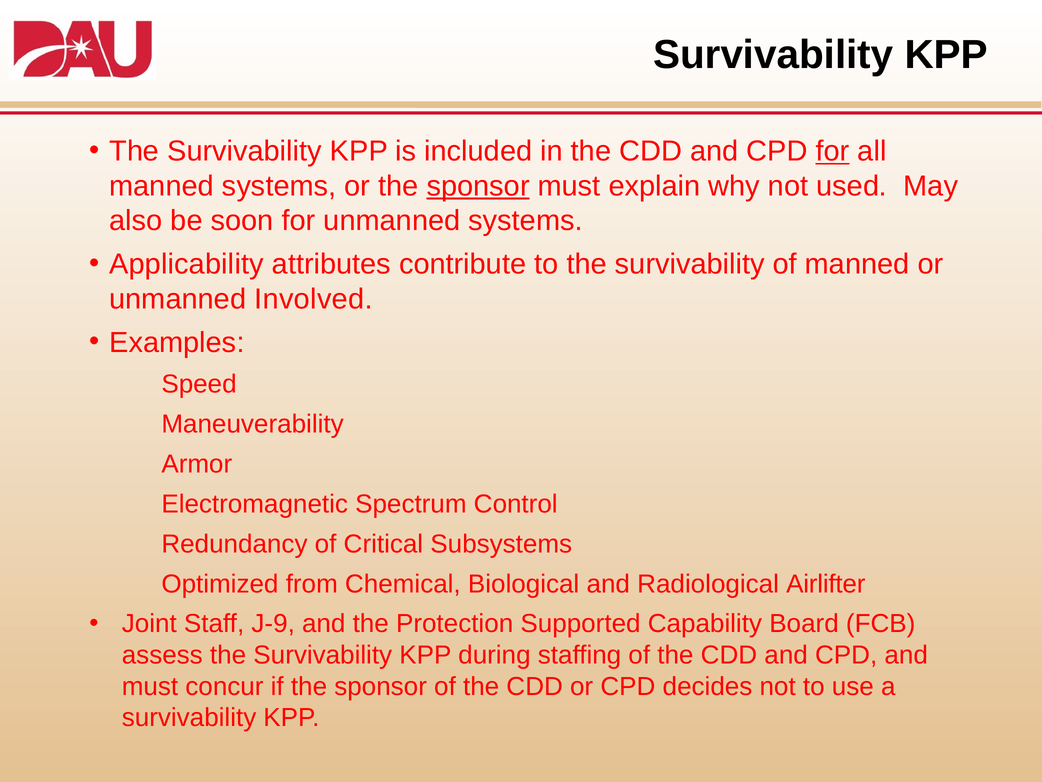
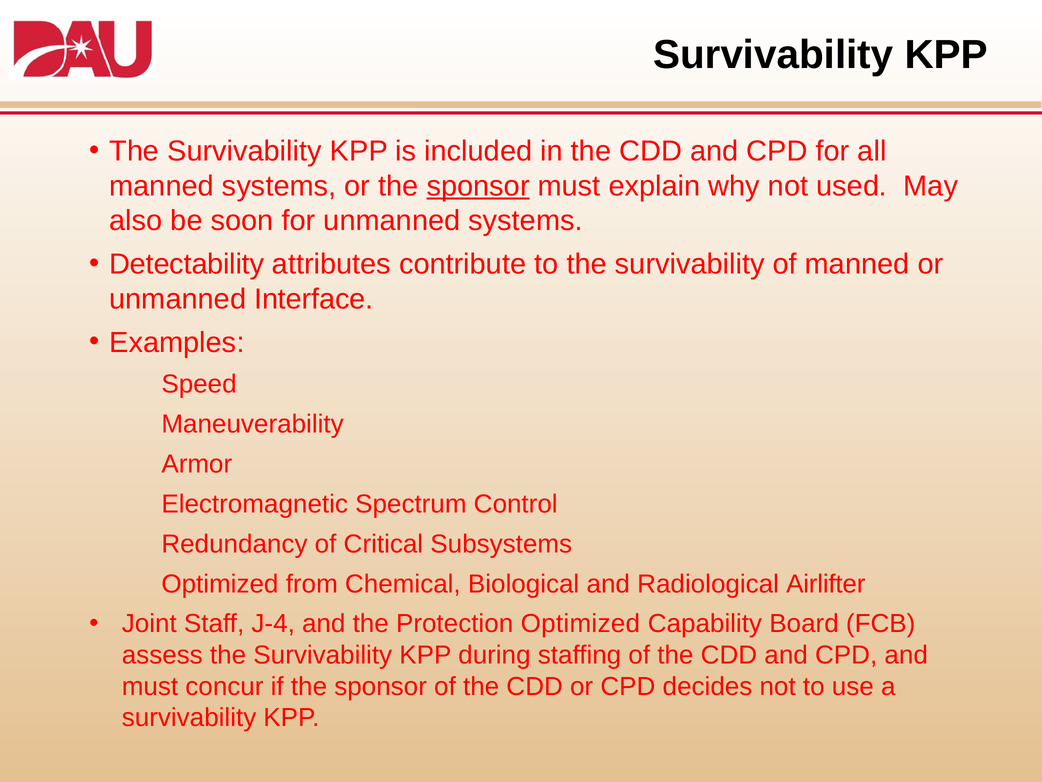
for underline: present -> none (833, 151)
Applicability: Applicability -> Detectability (187, 264)
Involved: Involved -> Interface (314, 299)
J-9: J-9 -> J-4 (273, 623)
Protection Supported: Supported -> Optimized (580, 623)
